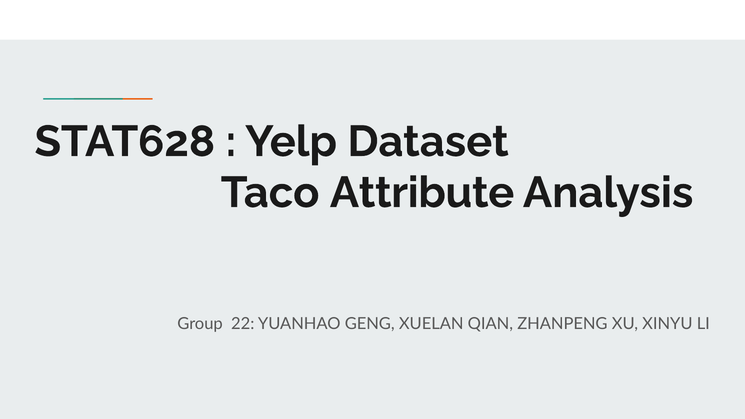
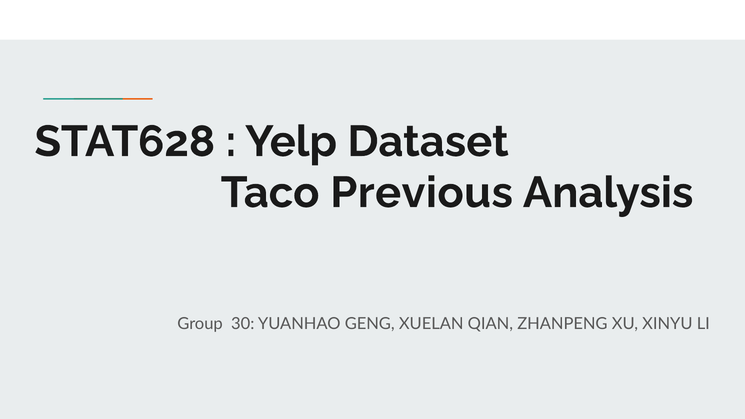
Attribute: Attribute -> Previous (422, 193)
22: 22 -> 30 (243, 324)
